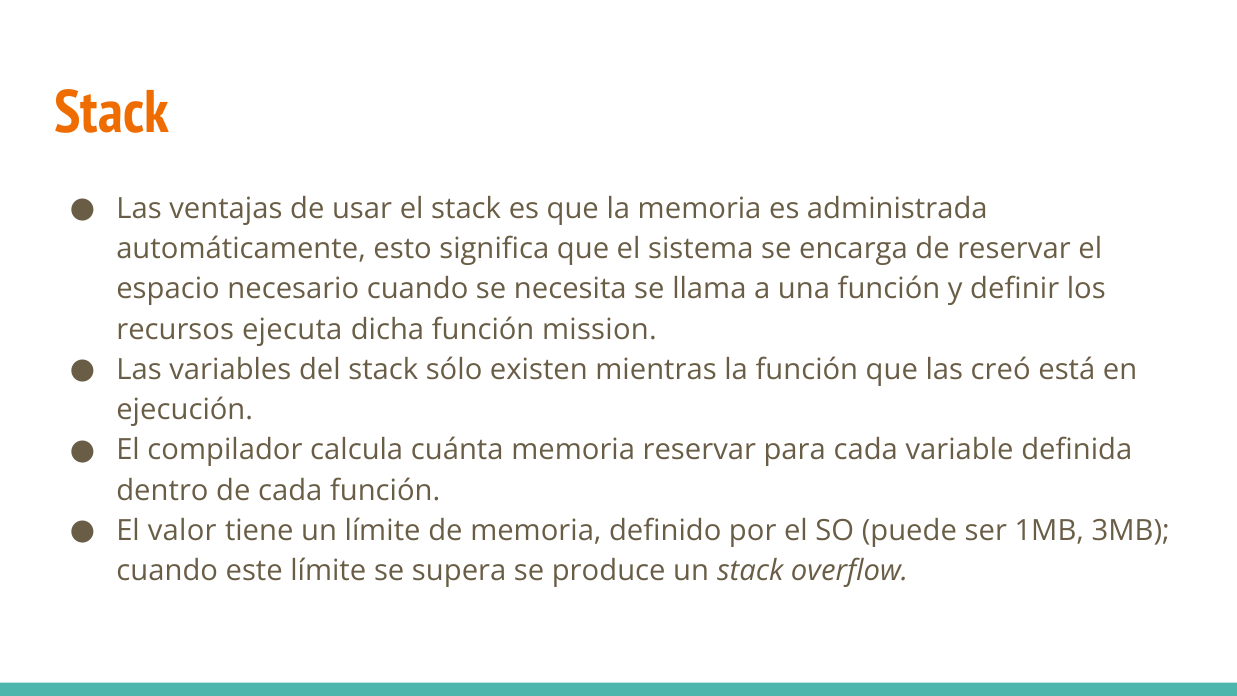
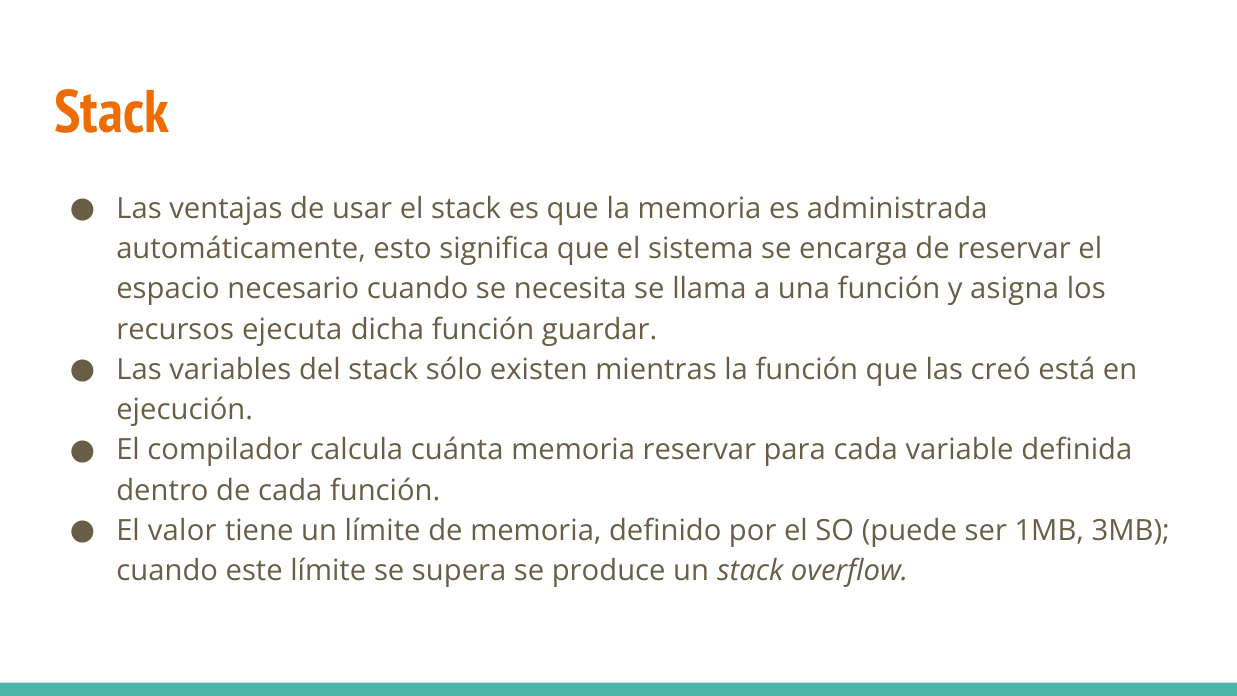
definir: definir -> asigna (1015, 289)
mission: mission -> guardar (600, 329)
